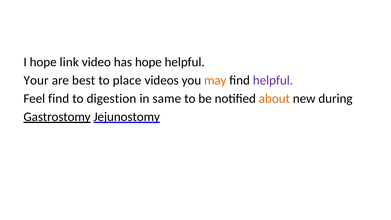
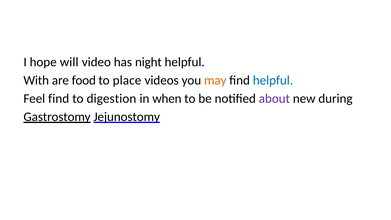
link: link -> will (69, 62)
has hope: hope -> night (148, 62)
Your: Your -> With (36, 80)
best: best -> food (84, 80)
helpful colour: purple -> blue (273, 80)
same: same -> when (167, 98)
about colour: orange -> purple (274, 98)
